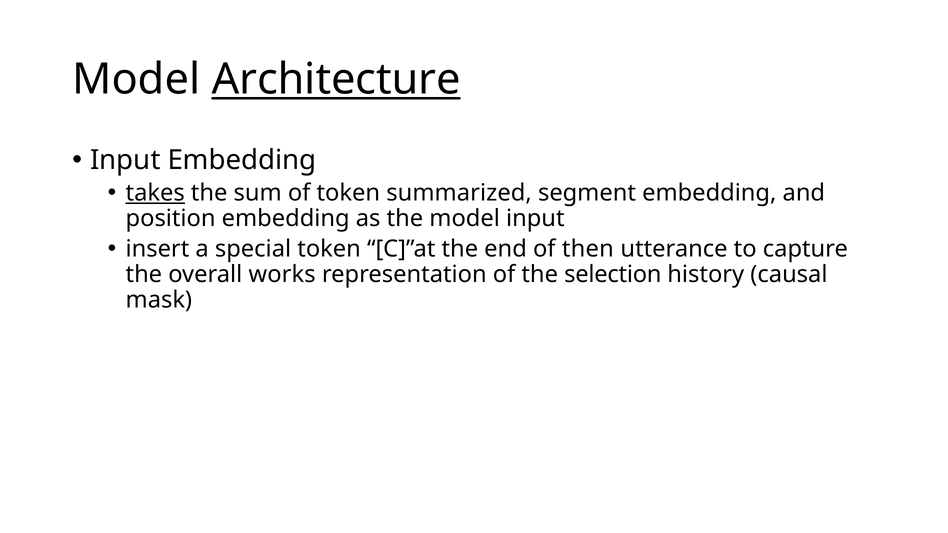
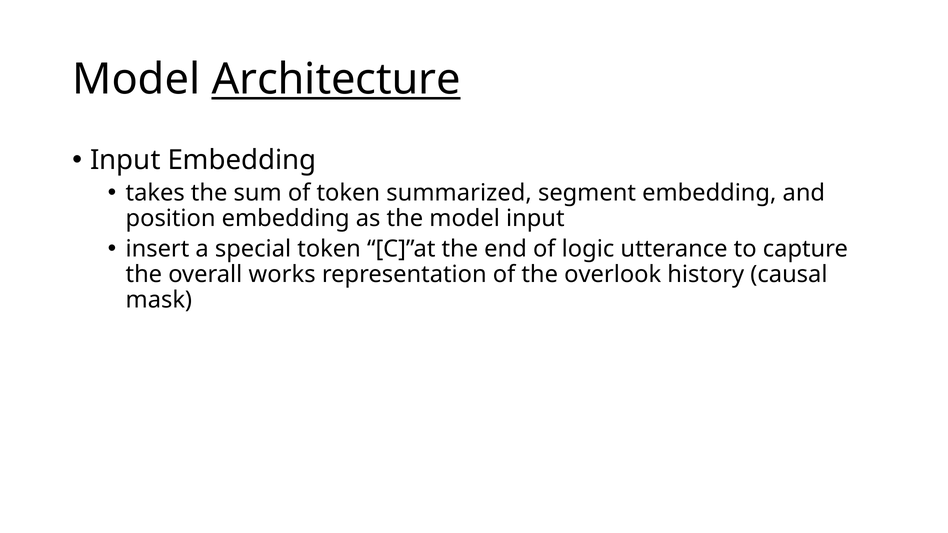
takes underline: present -> none (155, 193)
then: then -> logic (588, 249)
selection: selection -> overlook (613, 275)
